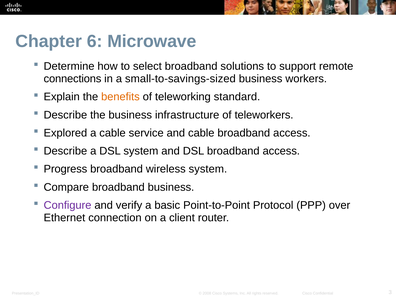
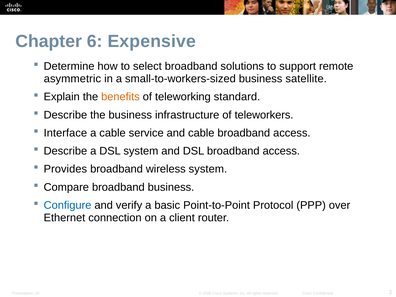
Microwave: Microwave -> Expensive (152, 41)
connections: connections -> asymmetric (72, 79)
small-to-savings-sized: small-to-savings-sized -> small-to-workers-sized (180, 79)
workers: workers -> satellite (306, 79)
Explored: Explored -> Interface (65, 133)
Progress: Progress -> Provides (65, 169)
Configure colour: purple -> blue (68, 205)
